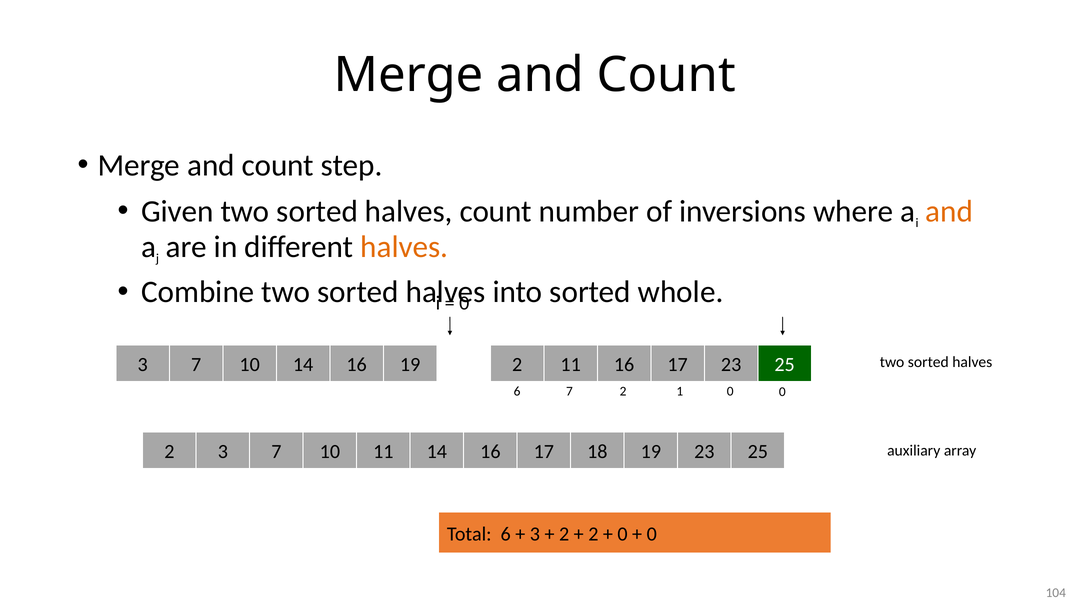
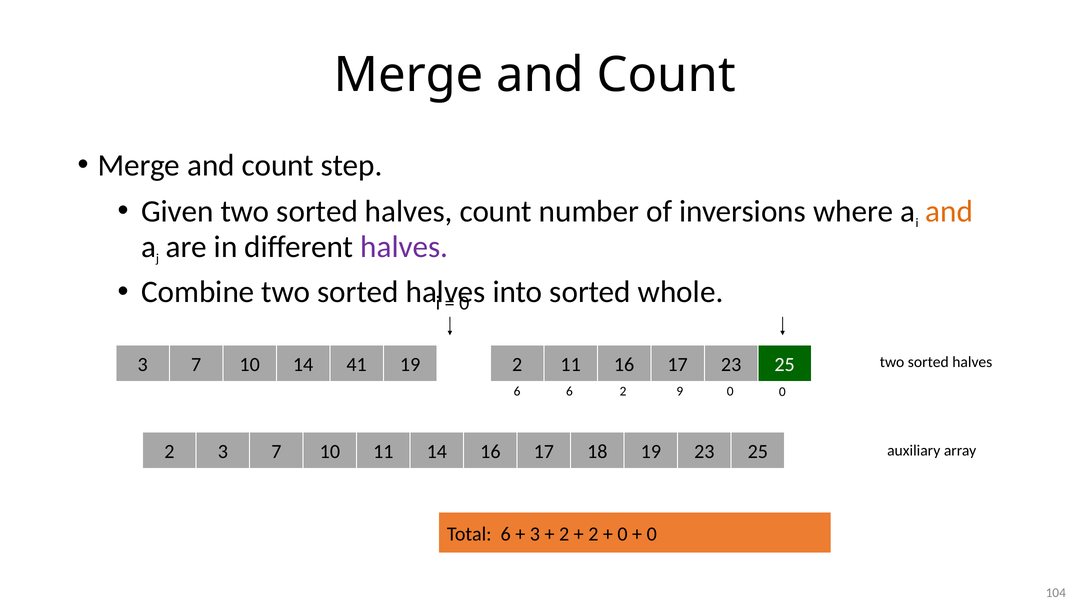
halves colour: orange -> purple (404, 247)
14 16: 16 -> 41 (357, 364)
6 7: 7 -> 6 (569, 391)
1: 1 -> 9 (680, 391)
